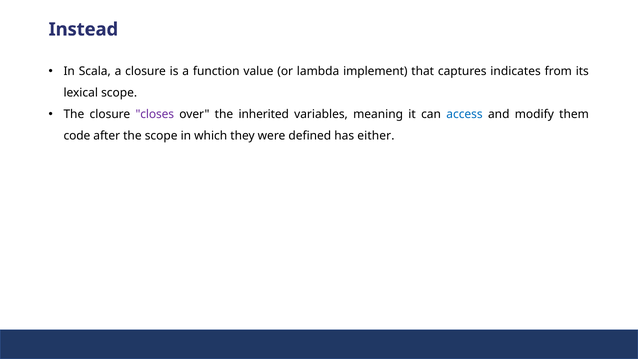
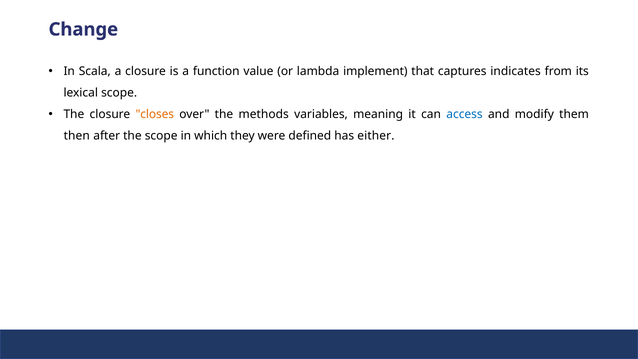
Instead: Instead -> Change (83, 29)
closes colour: purple -> orange (155, 114)
inherited: inherited -> methods (264, 114)
code: code -> then (77, 136)
